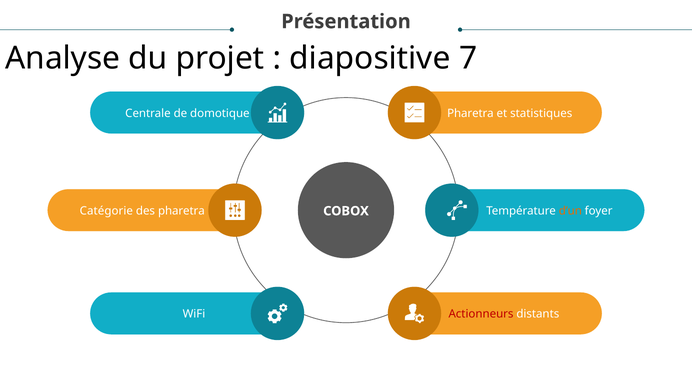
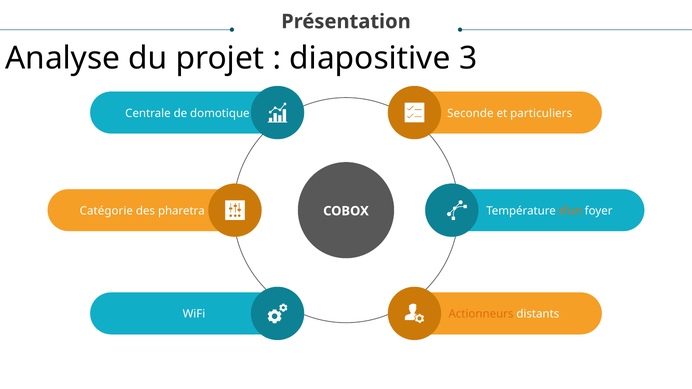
7: 7 -> 3 (468, 58)
Pharetra: Pharetra -> Seconde (470, 113)
statistiques: statistiques -> particuliers (541, 113)
Actionneurs colour: red -> orange (481, 314)
